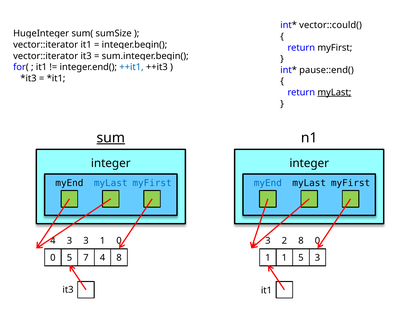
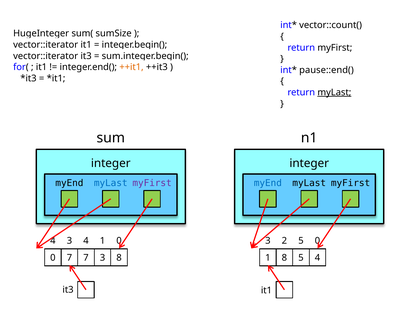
vector::could(: vector::could( -> vector::count( (331, 25)
++it1 colour: blue -> orange (131, 67)
sum underline: present -> none (111, 138)
myFirst colour: blue -> purple (152, 183)
3 3: 3 -> 4 (86, 241)
2 8: 8 -> 5 (301, 241)
0 5: 5 -> 7 (69, 258)
7 4: 4 -> 3 (103, 258)
1 1: 1 -> 8 (284, 258)
5 3: 3 -> 4 (317, 258)
